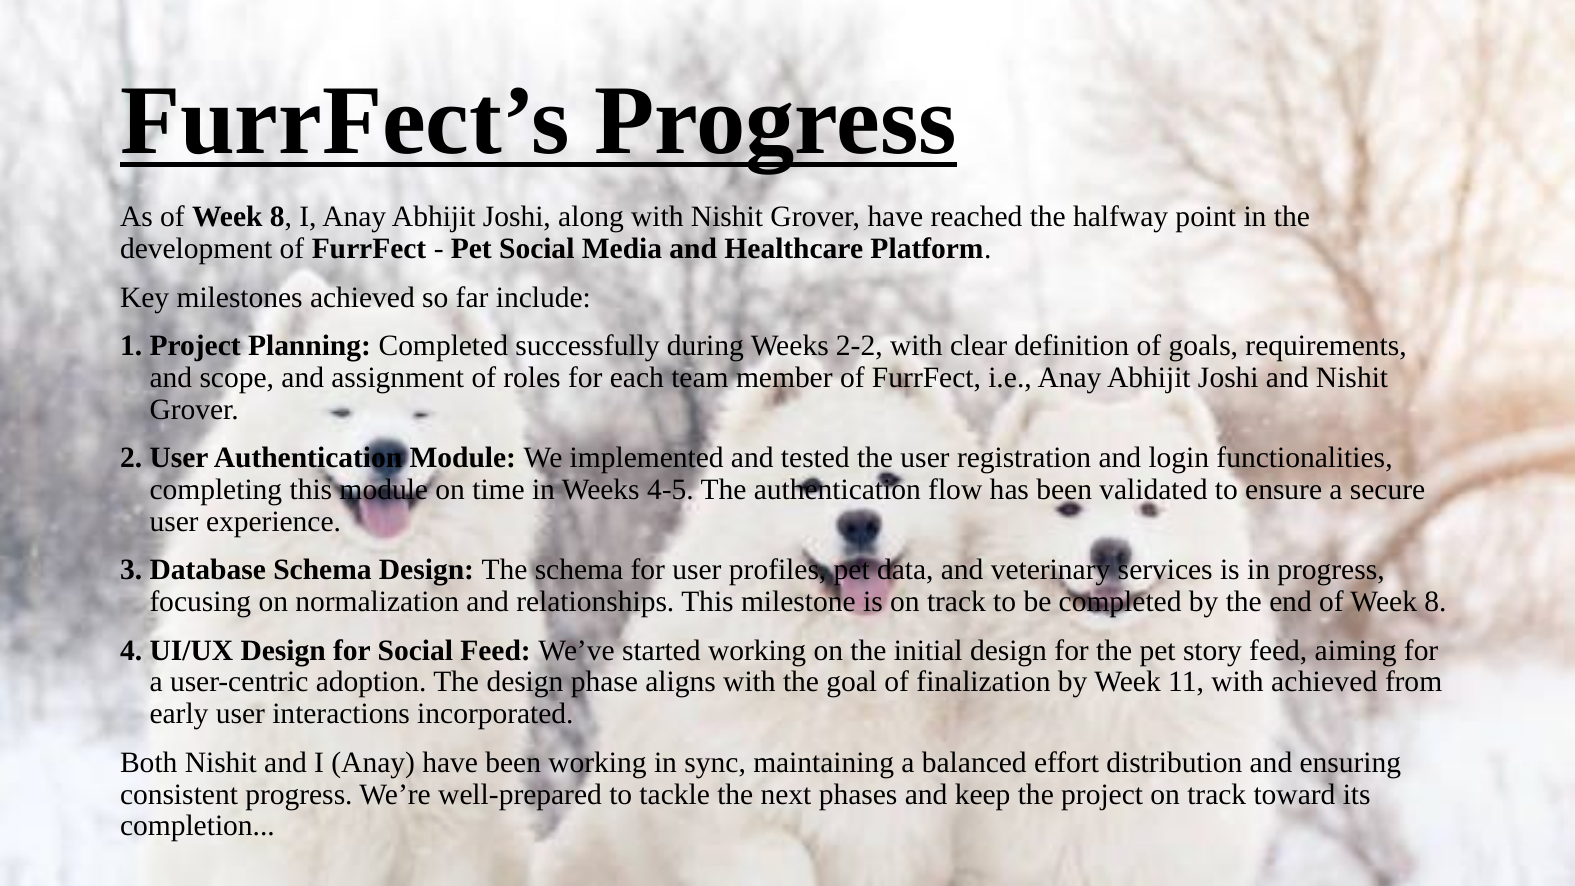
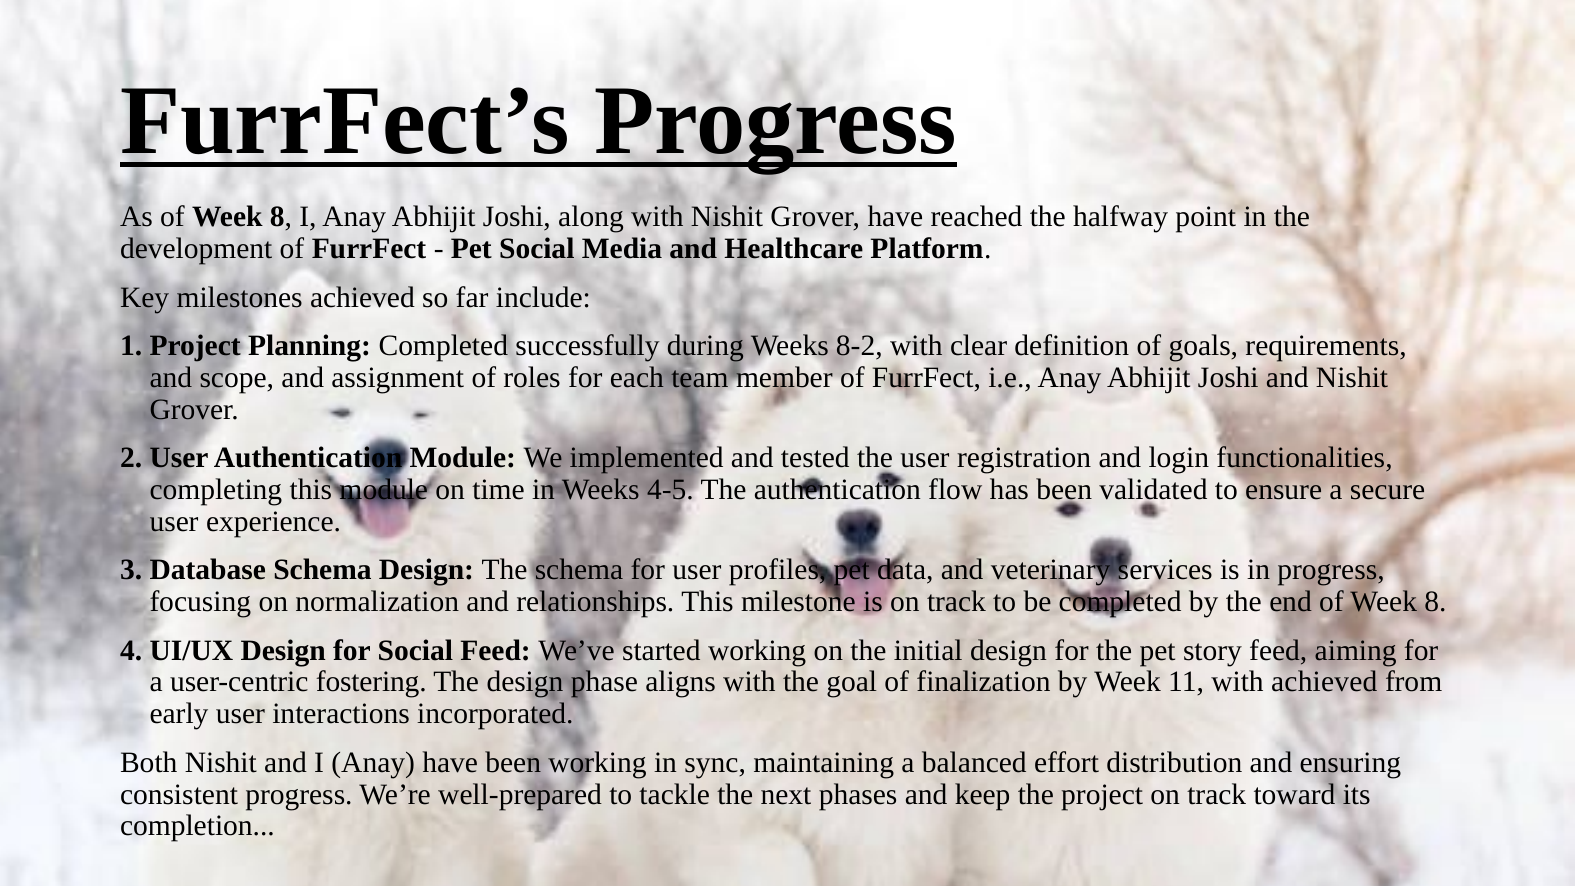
2-2: 2-2 -> 8-2 (859, 346)
adoption: adoption -> fostering (371, 682)
